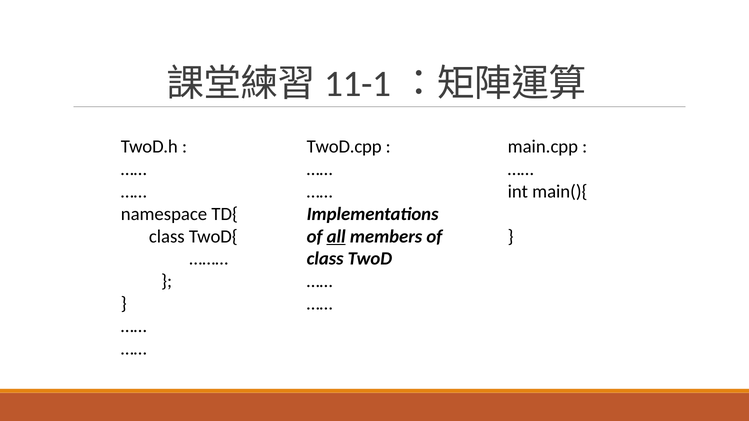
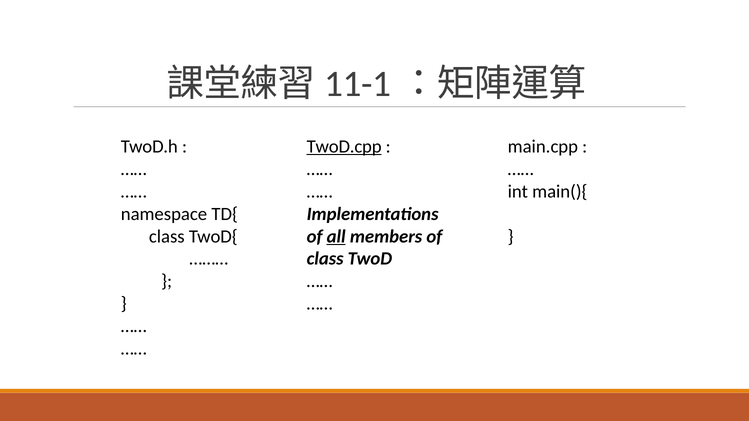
TwoD.cpp underline: none -> present (344, 147)
